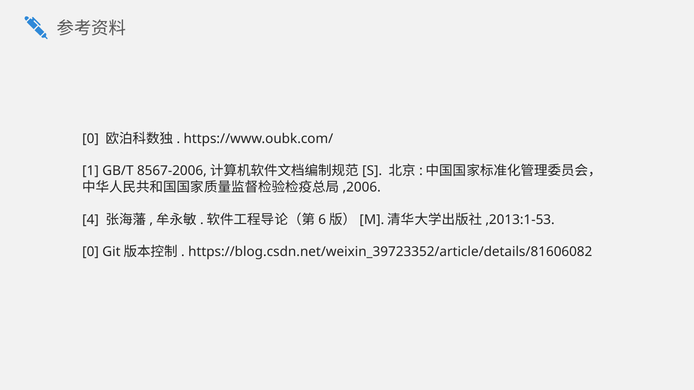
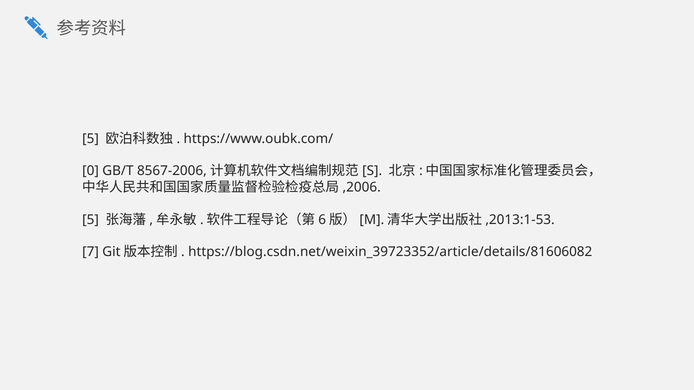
0: 0 -> 5 (91, 139)
1: 1 -> 0 (91, 171)
4: 4 -> 5 (91, 220)
0: 0 -> 7 (91, 252)
